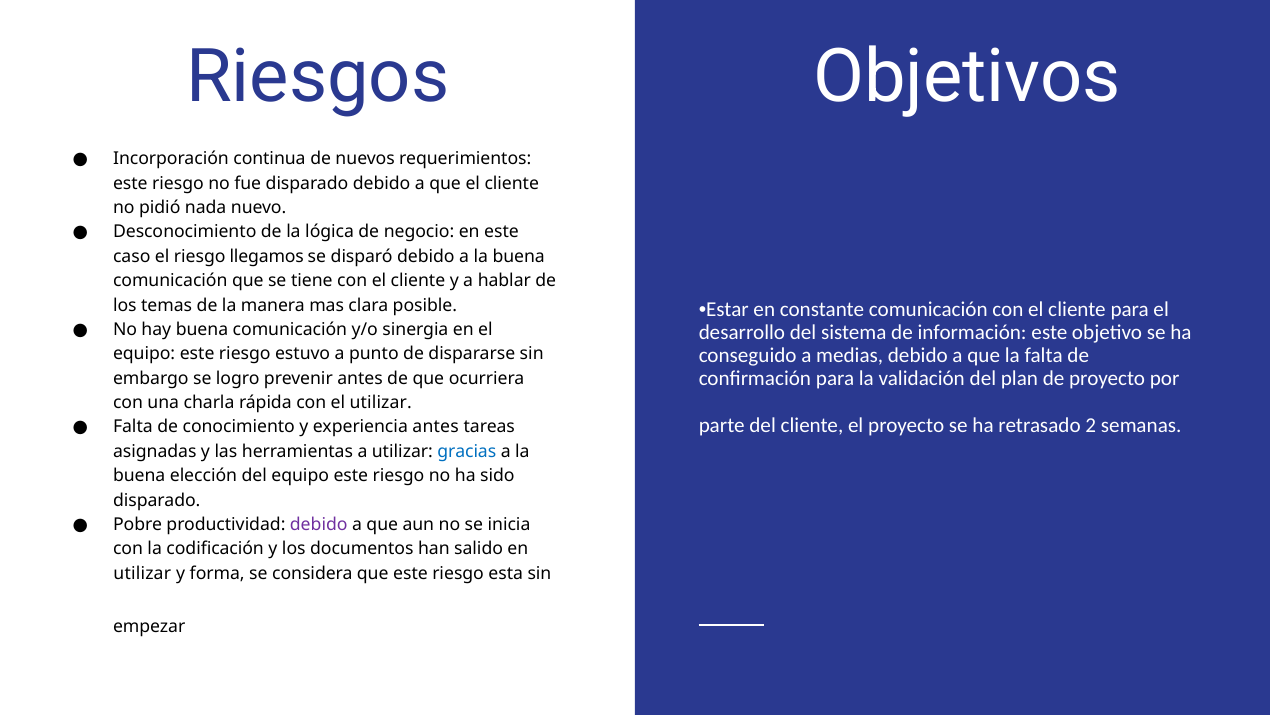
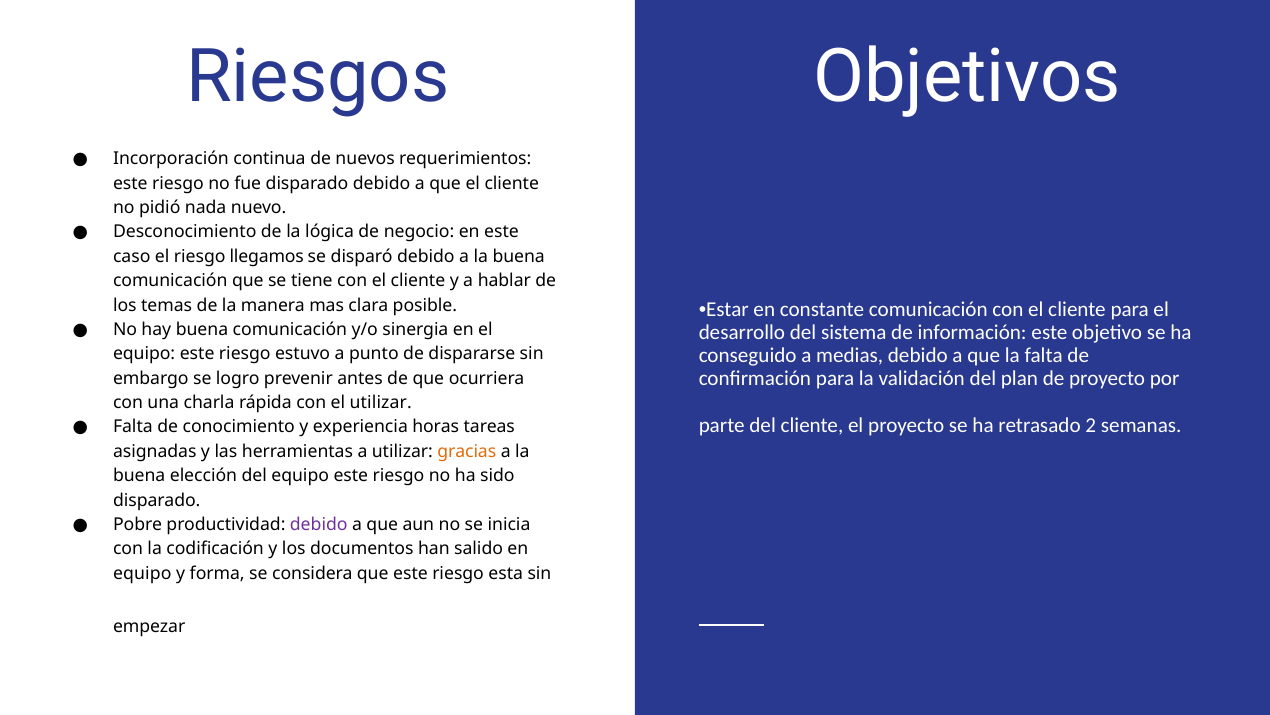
experiencia antes: antes -> horas (436, 427)
gracias colour: blue -> orange (467, 451)
utilizar: utilizar -> equipo (142, 573)
